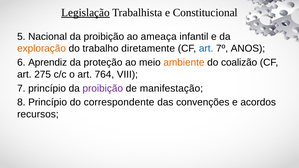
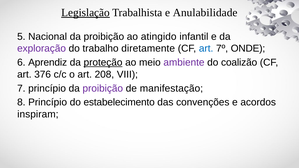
Constitucional: Constitucional -> Anulabilidade (205, 13)
ameaça: ameaça -> atingido (159, 37)
exploração colour: orange -> purple (42, 49)
ANOS: ANOS -> ONDE (248, 49)
proteção underline: none -> present (103, 63)
ambiente colour: orange -> purple (184, 63)
275: 275 -> 376 (43, 74)
764: 764 -> 208 (104, 74)
correspondente: correspondente -> estabelecimento (119, 102)
recursos: recursos -> inspiram (38, 114)
